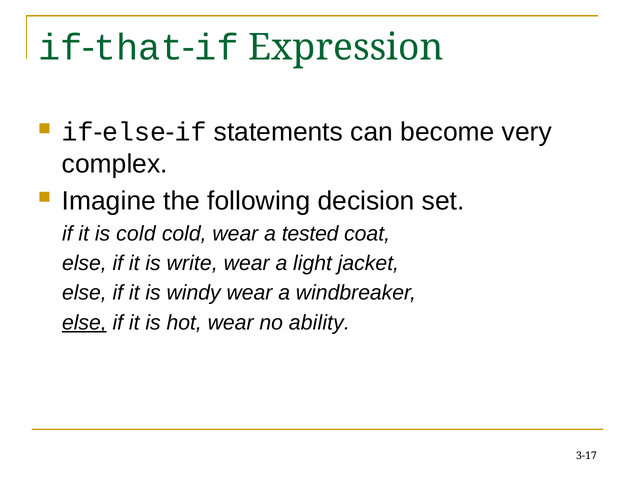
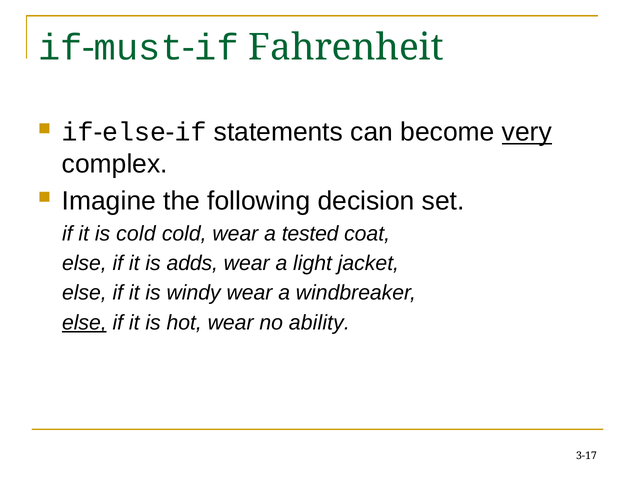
that: that -> must (138, 47)
Expression: Expression -> Fahrenheit (346, 47)
very underline: none -> present (527, 132)
write: write -> adds (192, 263)
